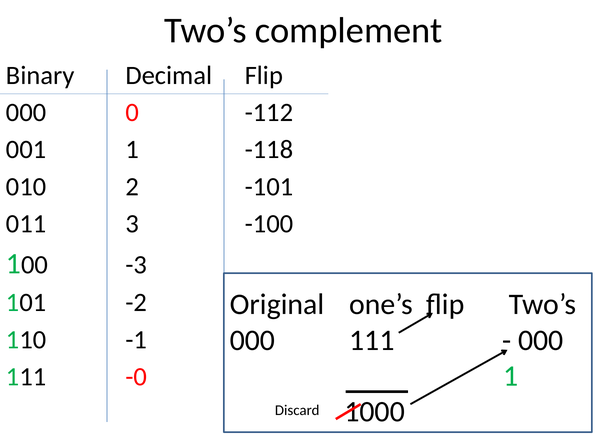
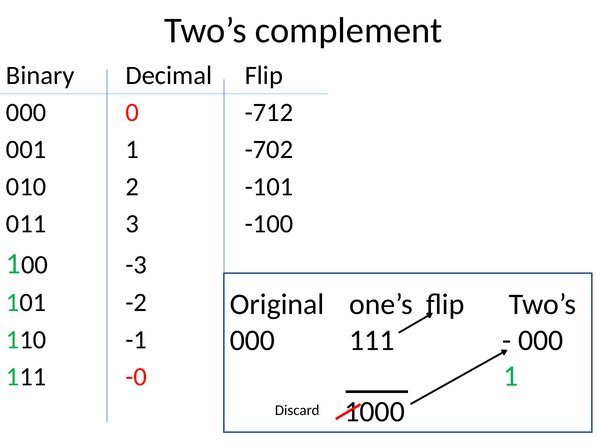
-112: -112 -> -712 (269, 113)
-118: -118 -> -702 (269, 150)
